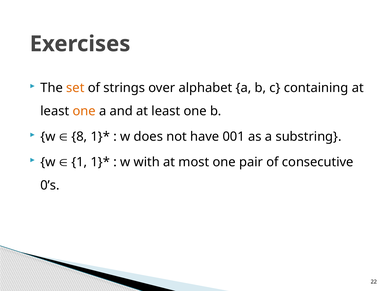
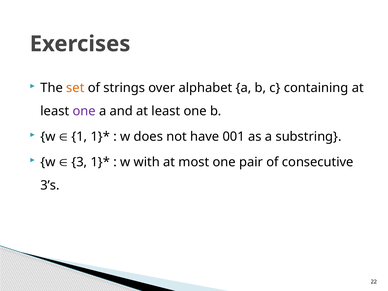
one colour: orange -> purple (84, 111)
8: 8 -> 1 (79, 137)
1: 1 -> 3 (79, 162)
0’s: 0’s -> 3’s (50, 185)
